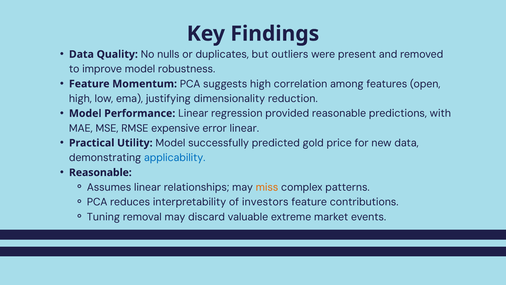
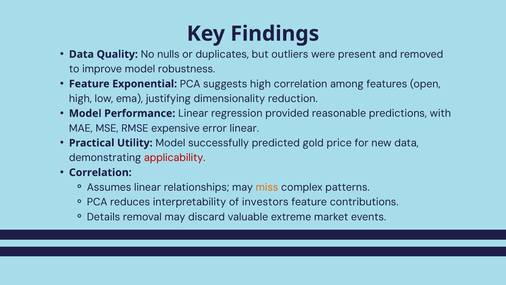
Momentum: Momentum -> Exponential (145, 84)
applicability colour: blue -> red (175, 158)
Reasonable: Reasonable -> Correlation (100, 172)
Tuning: Tuning -> Details (103, 217)
